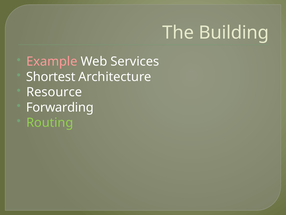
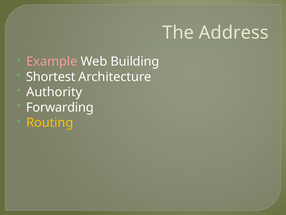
Building: Building -> Address (234, 33)
Services: Services -> Building (135, 61)
Resource: Resource -> Authority (54, 92)
Routing colour: light green -> yellow (50, 122)
